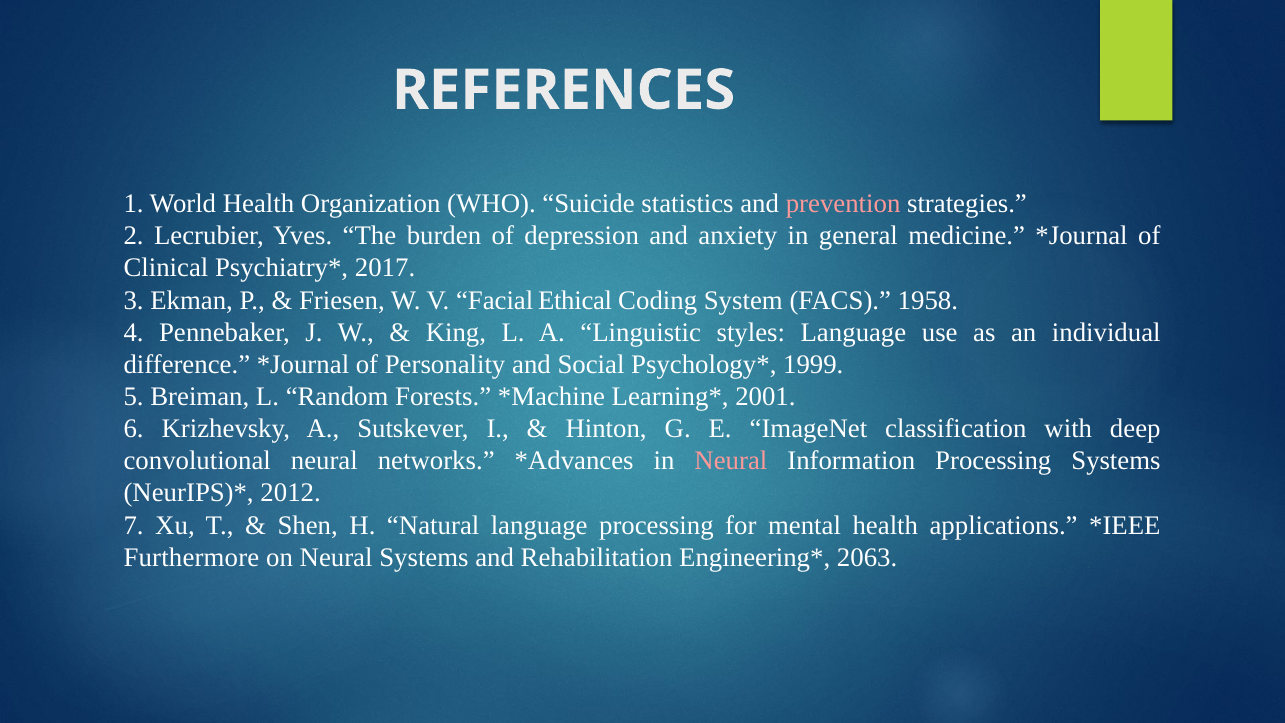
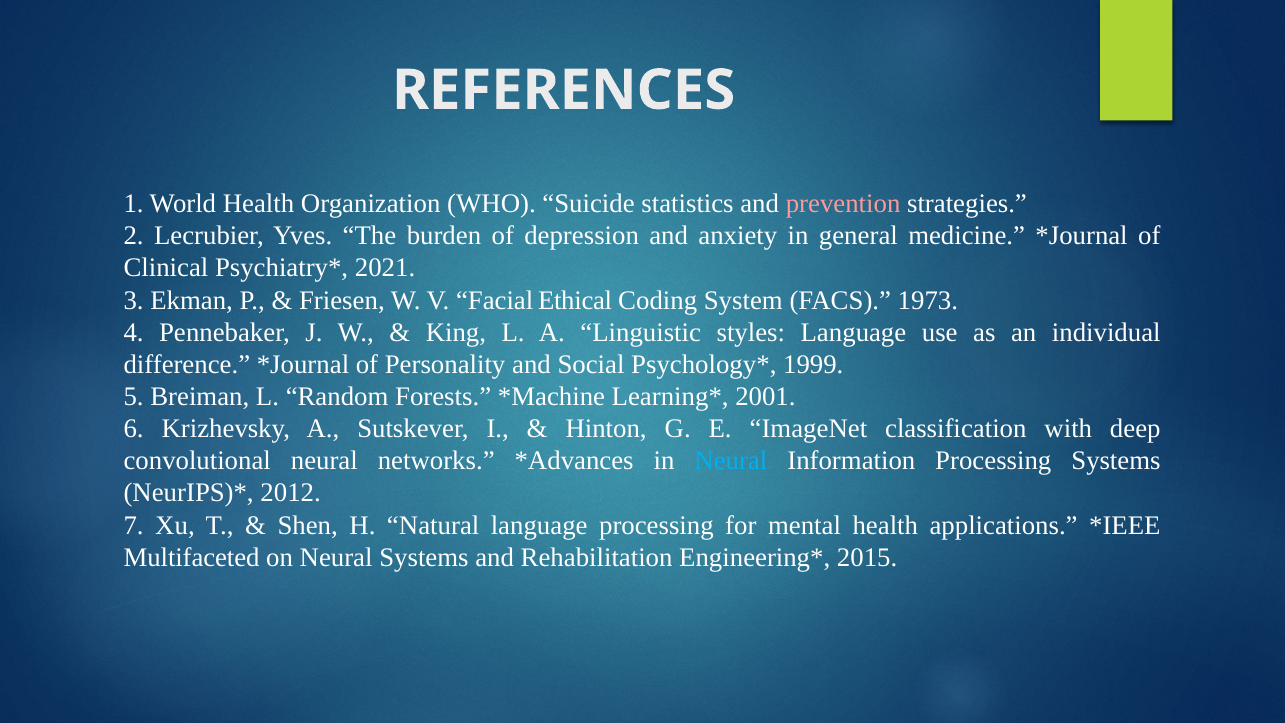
2017: 2017 -> 2021 (385, 268)
1958: 1958 -> 1973 (928, 300)
Neural colour: pink -> light blue (731, 461)
Furthermore: Furthermore -> Multifaceted (192, 557)
2063: 2063 -> 2015 (867, 557)
